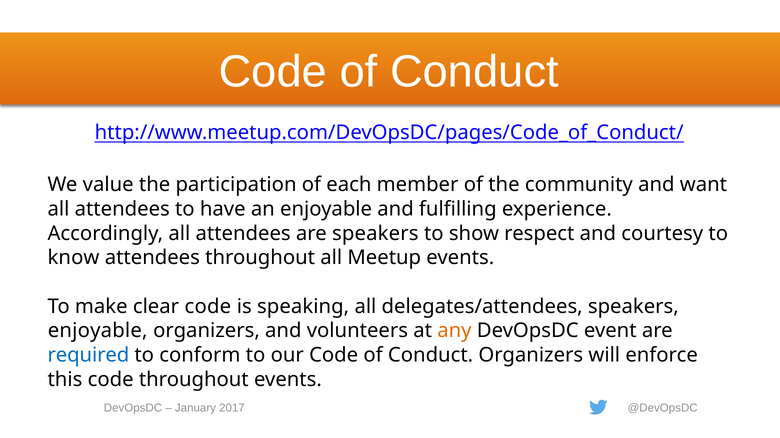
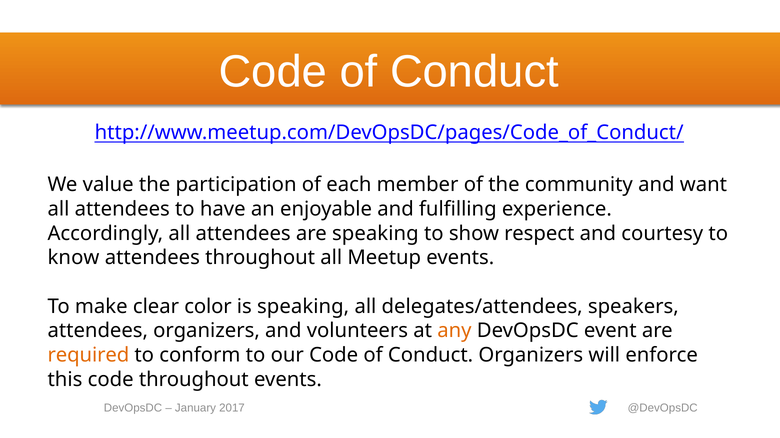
are speakers: speakers -> speaking (375, 234)
clear code: code -> color (208, 307)
enjoyable: enjoyable -> attendees (98, 331)
required colour: blue -> orange (88, 356)
